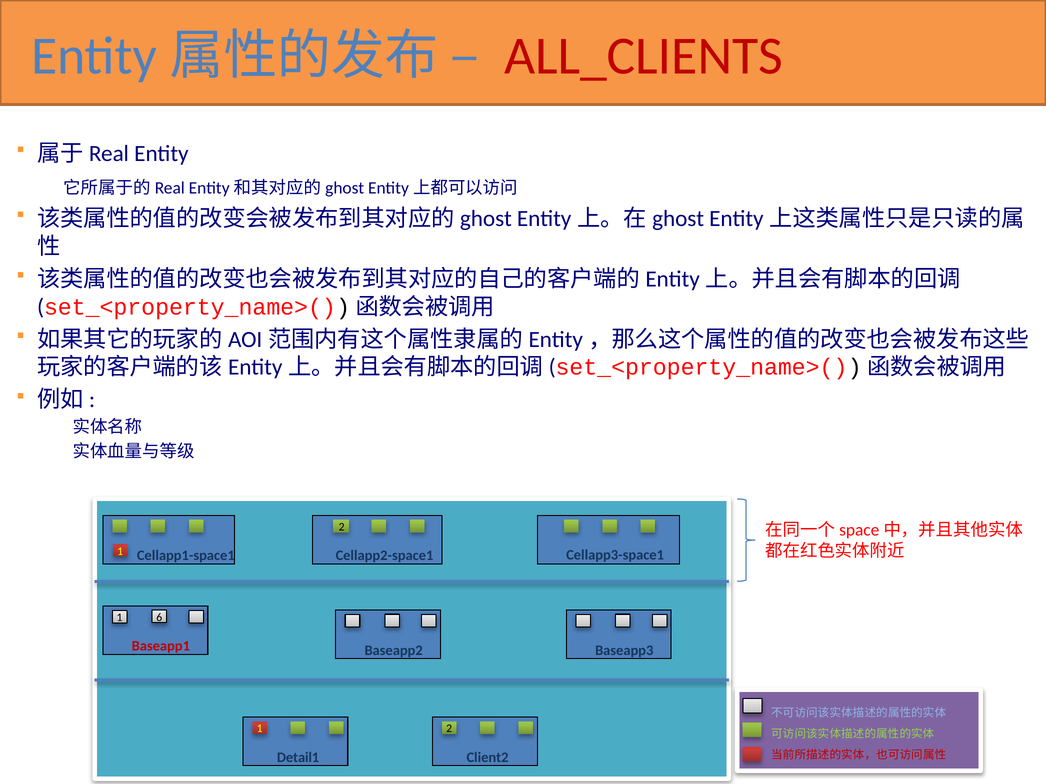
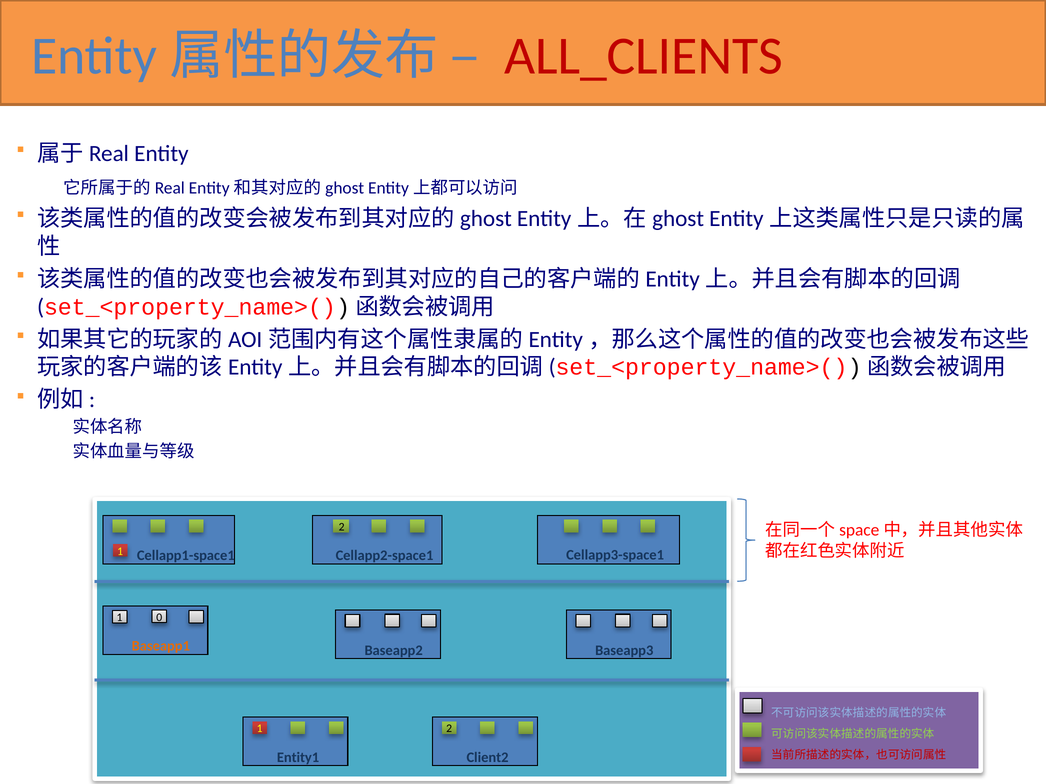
6: 6 -> 0 (159, 618)
Baseapp1 colour: red -> orange (161, 647)
Detail1: Detail1 -> Entity1 (298, 758)
